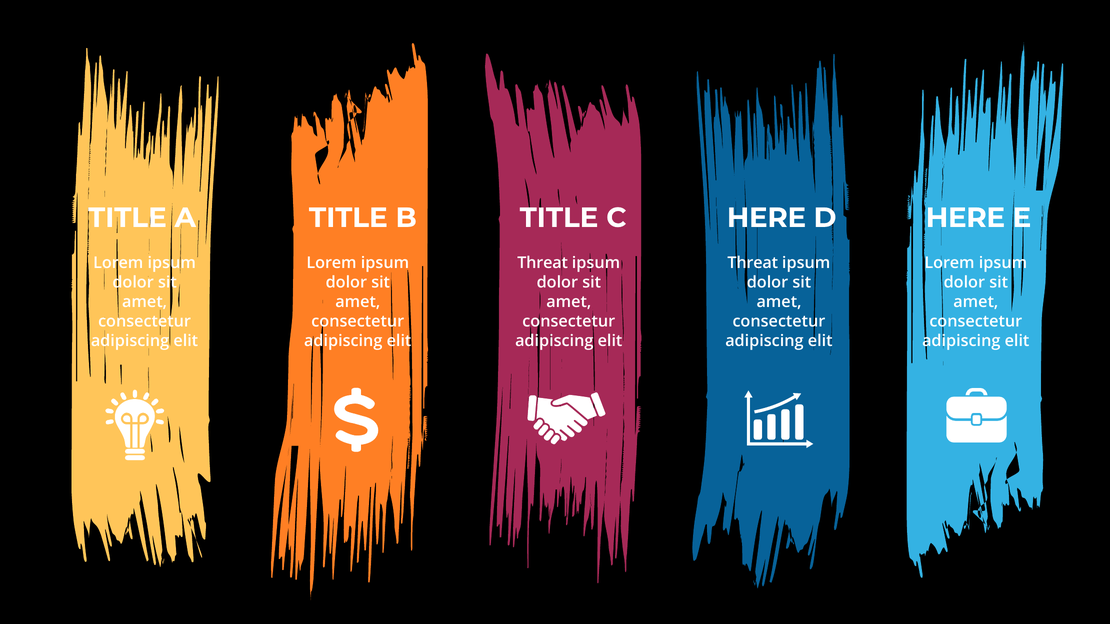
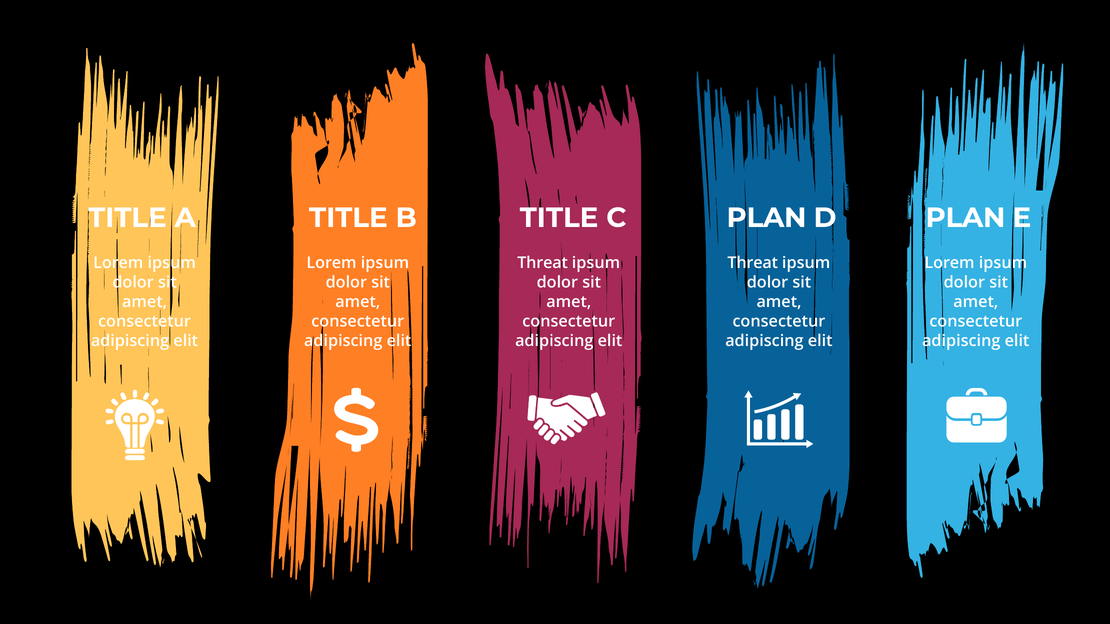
HERE: HERE -> PLAN (766, 218)
HERE: HERE -> PLAN (965, 218)
